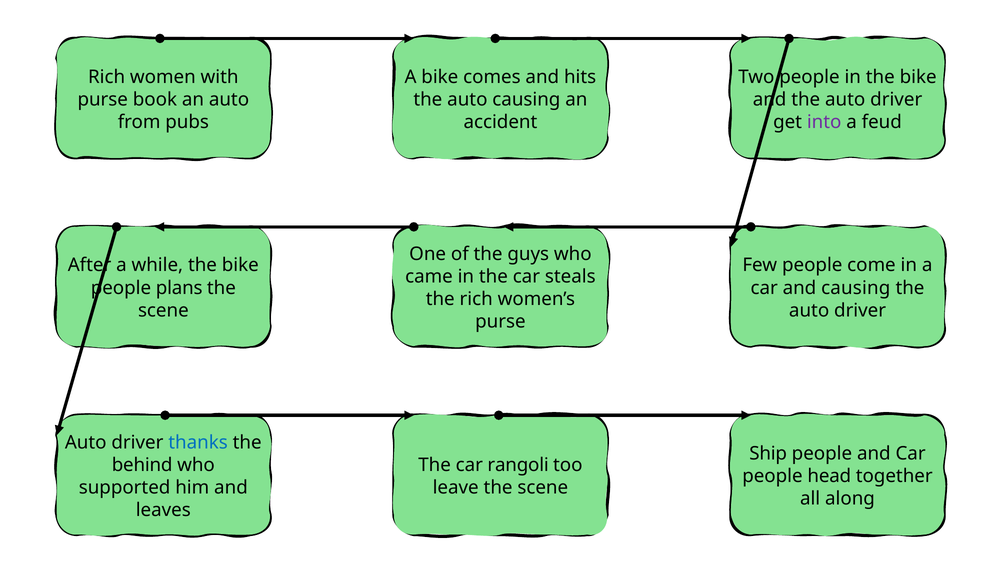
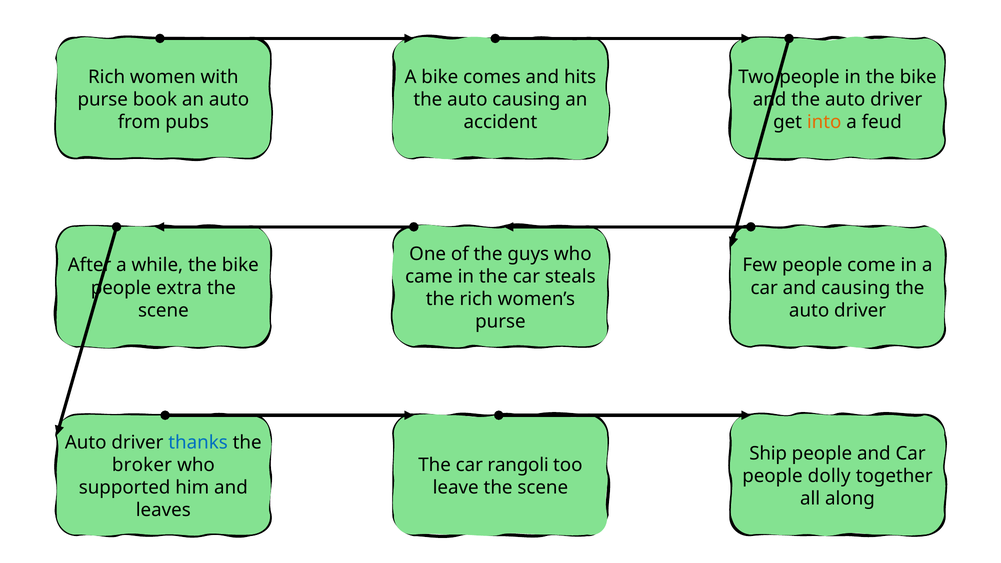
into colour: purple -> orange (824, 122)
plans: plans -> extra (179, 288)
behind: behind -> broker (142, 465)
head: head -> dolly (829, 476)
